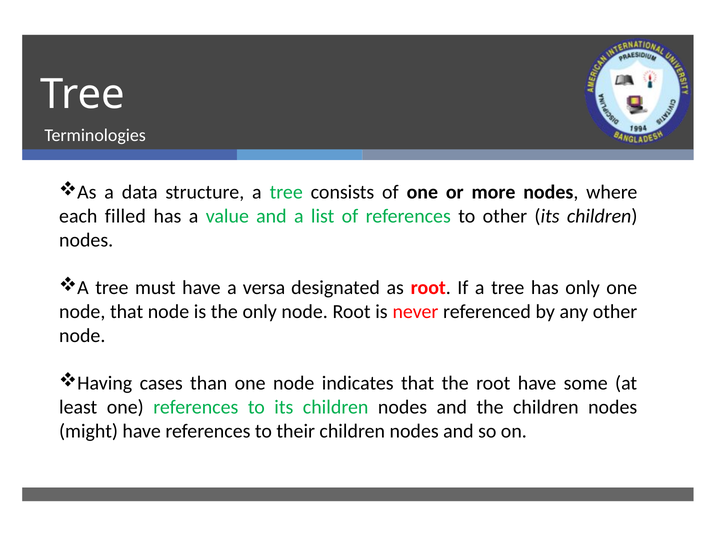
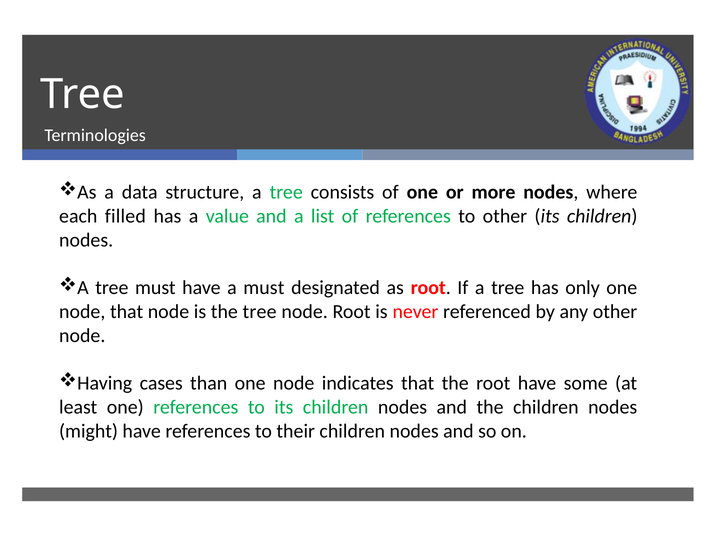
a versa: versa -> must (264, 288)
the only: only -> tree (260, 312)
